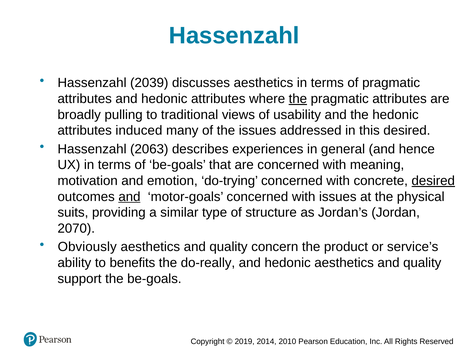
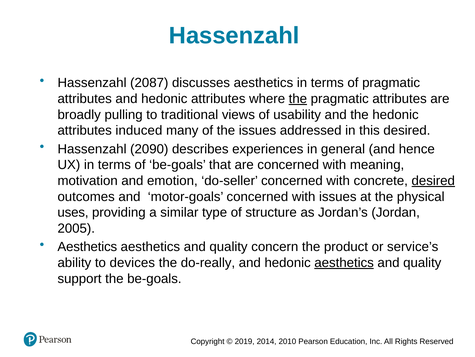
2039: 2039 -> 2087 (149, 83)
2063: 2063 -> 2090 (149, 149)
do-trying: do-trying -> do-seller (230, 180)
and underline: present -> none (129, 196)
suits: suits -> uses (73, 212)
2070: 2070 -> 2005 (76, 228)
Obviously: Obviously -> Aesthetics (87, 246)
benefits: benefits -> devices (132, 262)
aesthetics underline: none -> present (344, 262)
